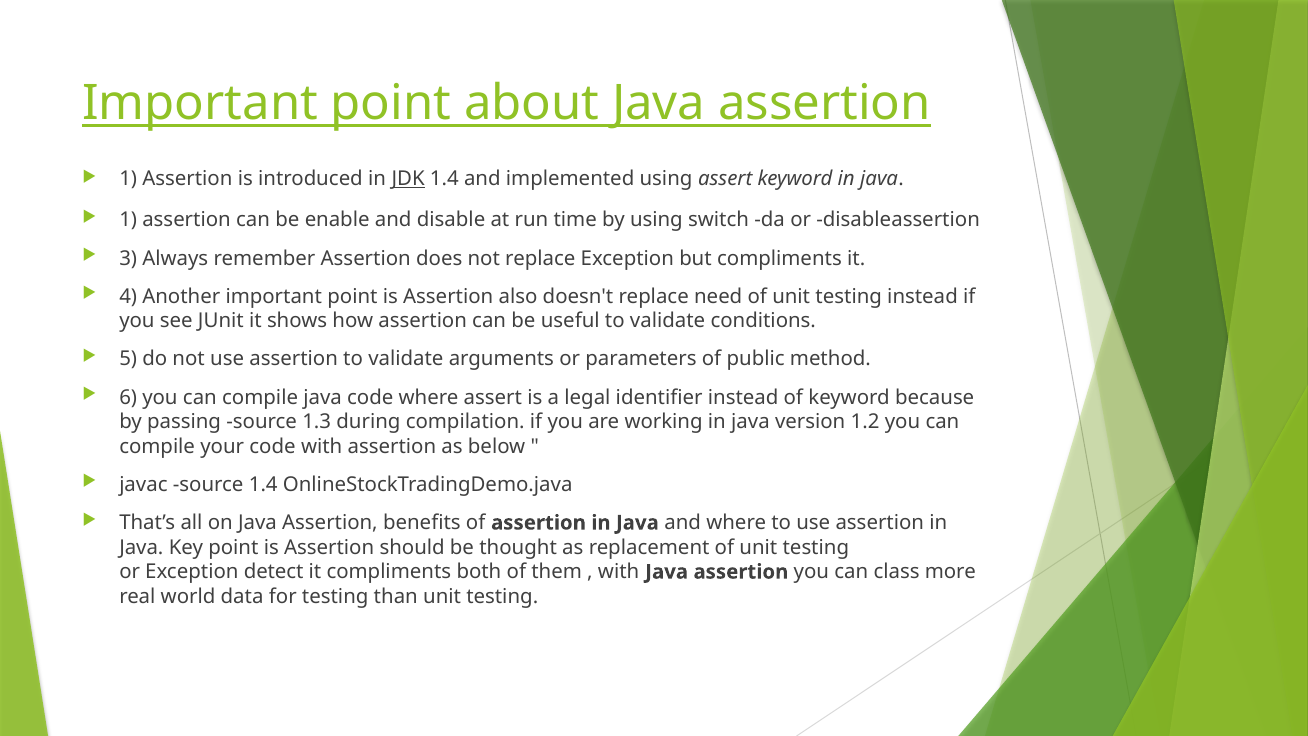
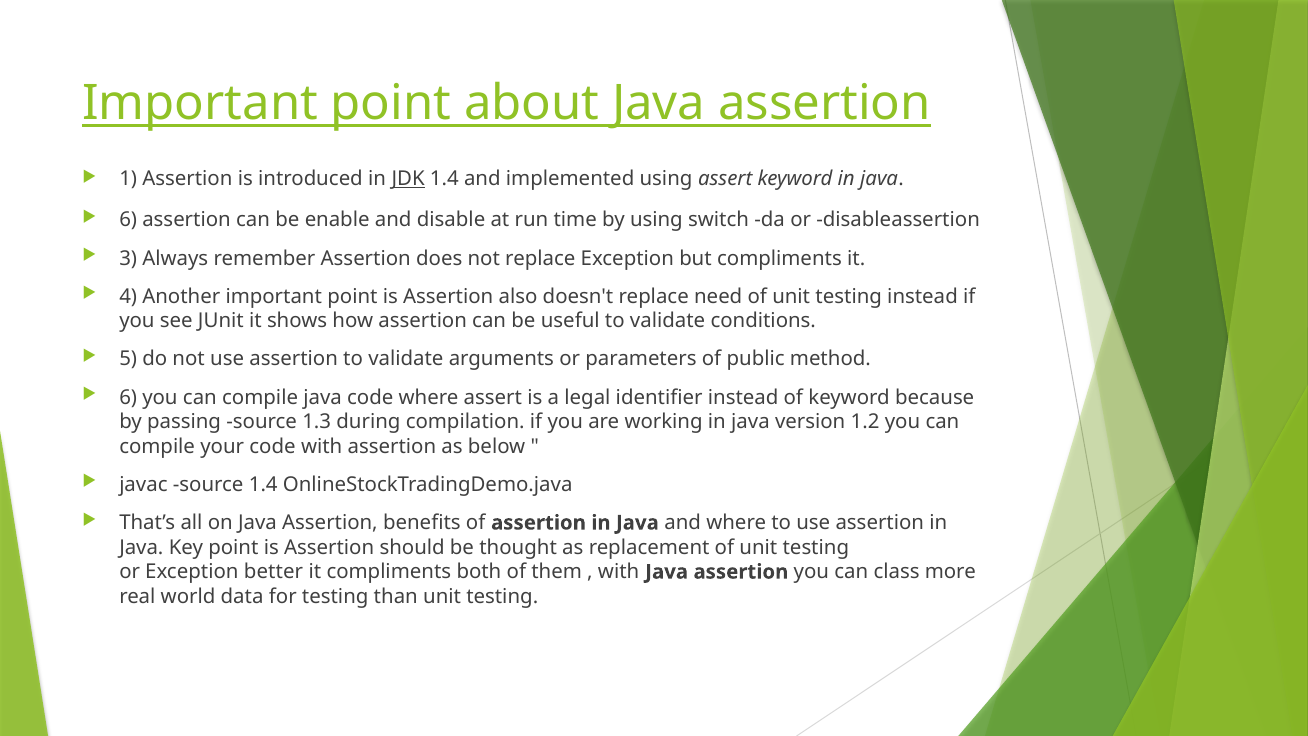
1: 1 -> 6 (128, 220)
detect: detect -> better (274, 572)
